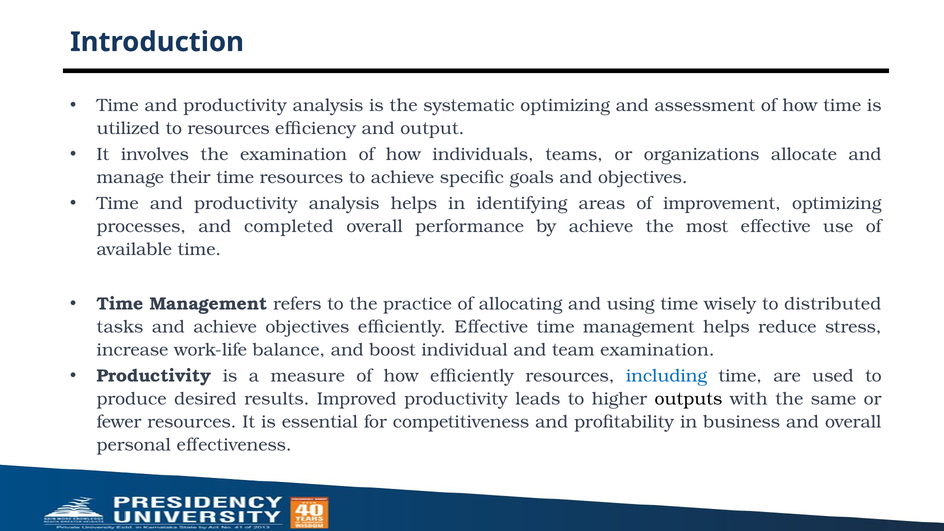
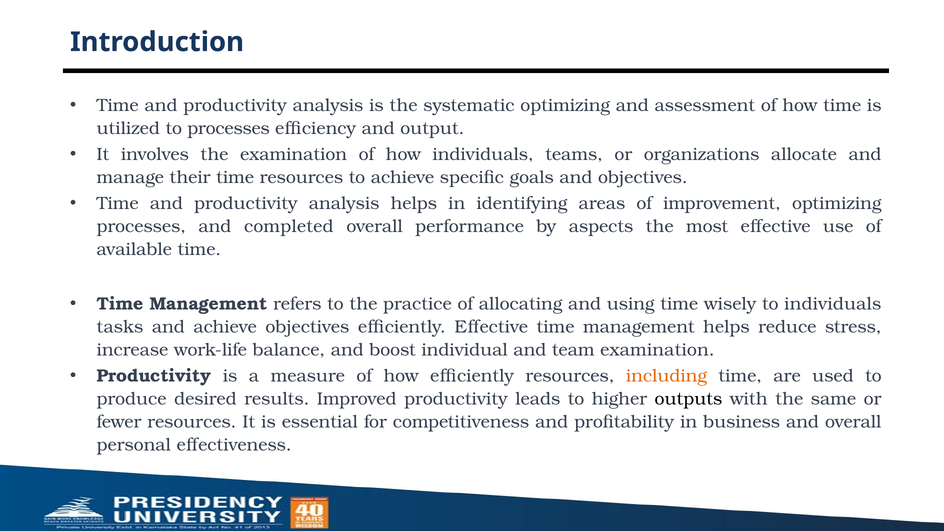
to resources: resources -> processes (229, 128)
by achieve: achieve -> aspects (601, 226)
to distributed: distributed -> individuals (833, 304)
including colour: blue -> orange (666, 376)
